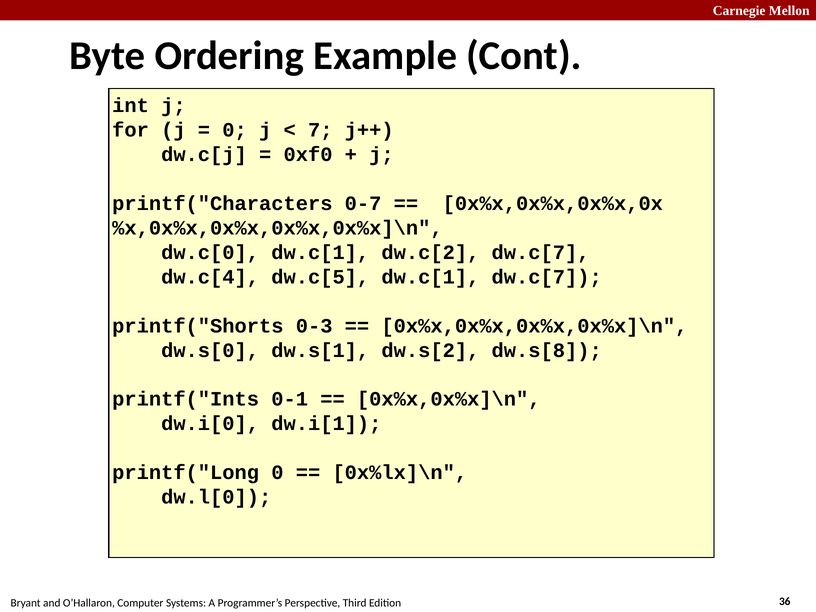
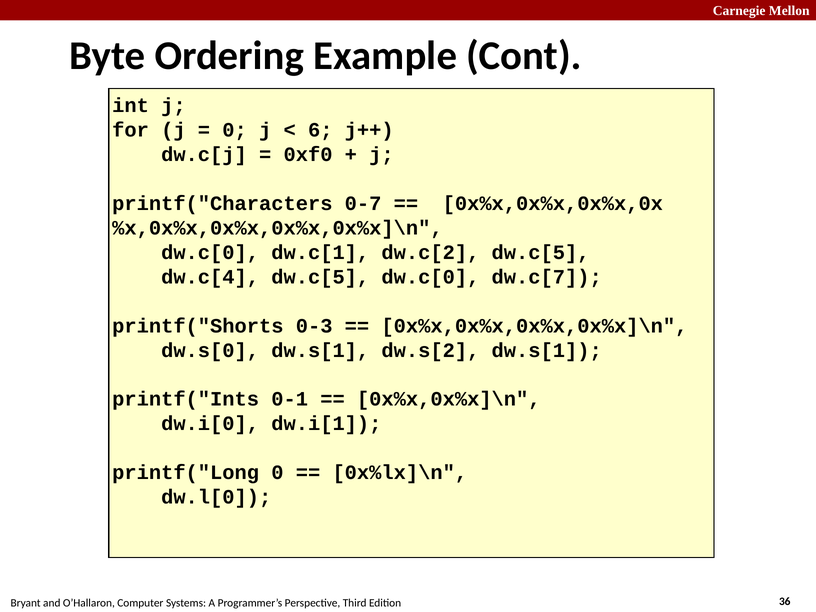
7: 7 -> 6 (320, 130)
dw.c[2 dw.c[7: dw.c[7 -> dw.c[5 (541, 252)
dw.c[5 dw.c[1: dw.c[1 -> dw.c[0 (430, 277)
dw.s[2 dw.s[8: dw.s[8 -> dw.s[1 (547, 350)
